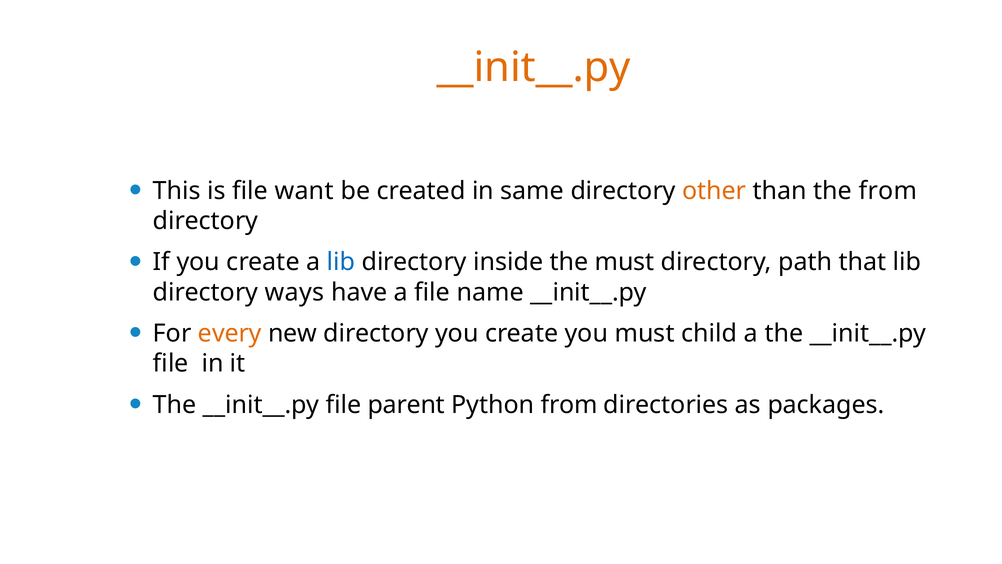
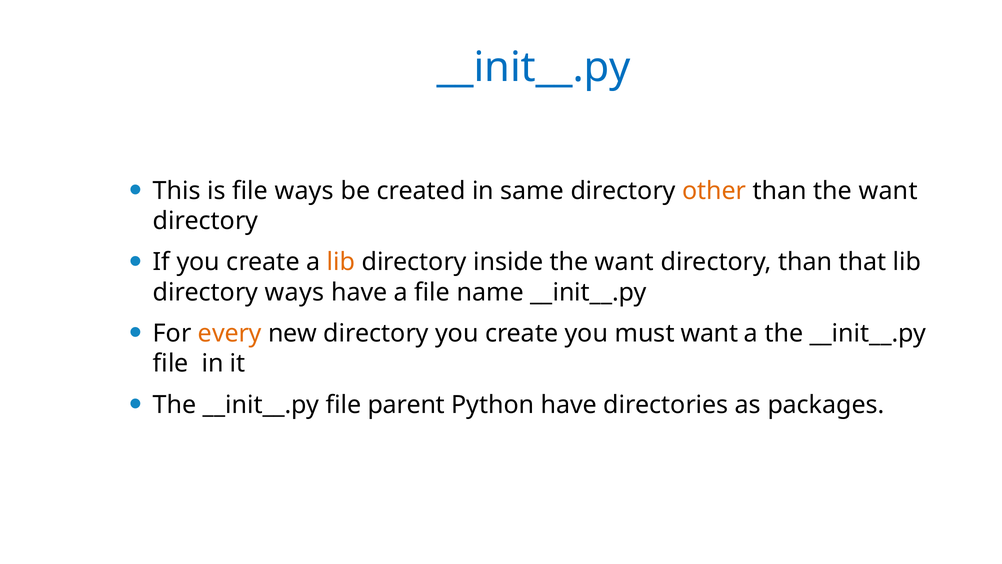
__init__.py colour: orange -> blue (534, 68)
file want: want -> ways (304, 191)
than the from: from -> want (888, 191)
lib colour: blue -> orange (341, 262)
inside the must: must -> want (624, 262)
directory path: path -> than (805, 262)
must child: child -> want (709, 333)
Python from: from -> have (569, 405)
